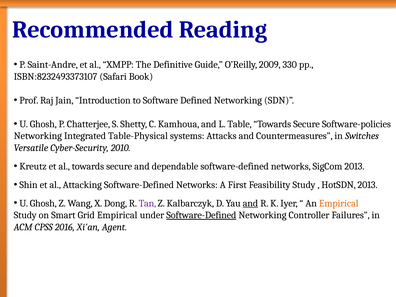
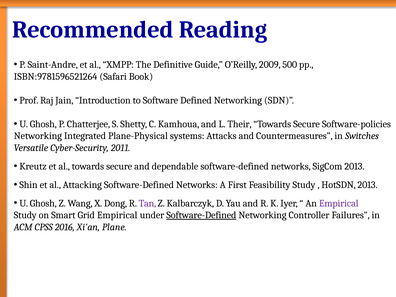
330: 330 -> 500 (290, 65)
ISBN:8232493373107: ISBN:8232493373107 -> ISBN:9781596521264 (56, 77)
Table: Table -> Their (240, 124)
Table-Physical: Table-Physical -> Plane-Physical (138, 136)
2010: 2010 -> 2011 (121, 148)
and underline: present -> none (250, 203)
Empirical colour: orange -> purple (339, 203)
Agent: Agent -> Plane (114, 227)
